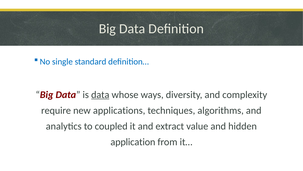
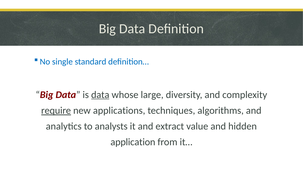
ways: ways -> large (152, 94)
require underline: none -> present (56, 110)
coupled: coupled -> analysts (111, 126)
